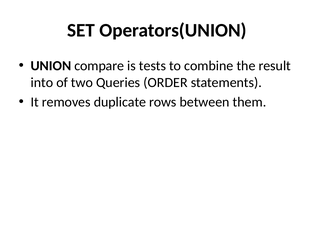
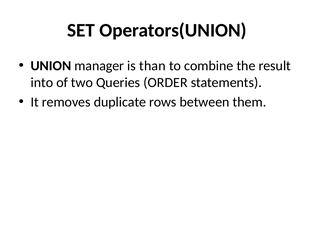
compare: compare -> manager (99, 66)
tests: tests -> than (152, 66)
